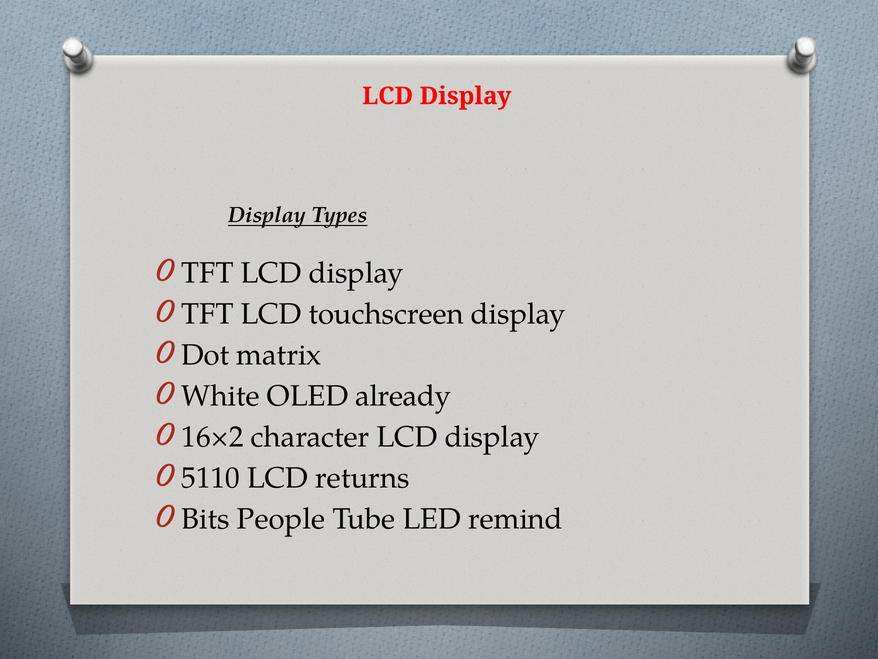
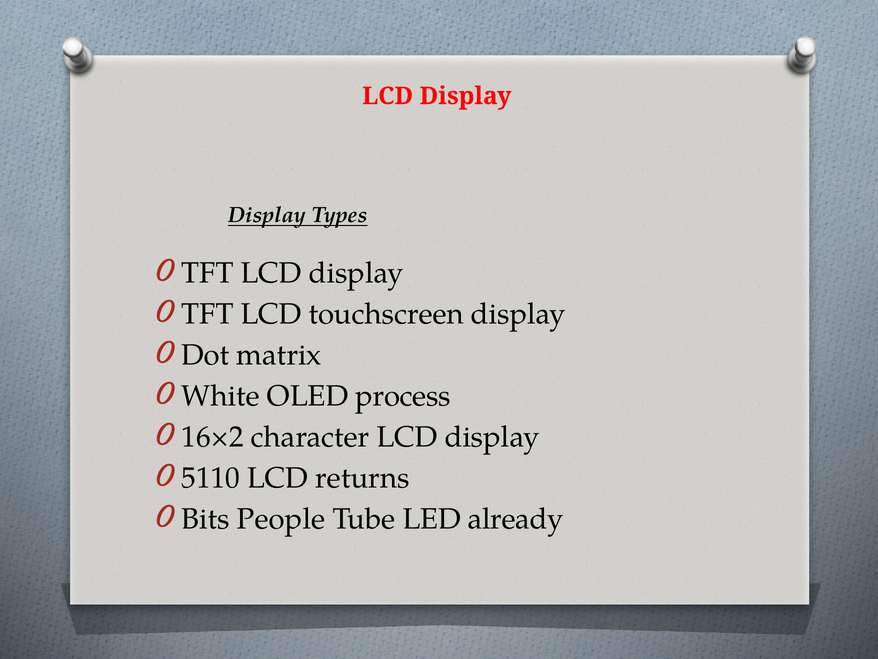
already: already -> process (403, 396)
remind: remind -> already (516, 519)
